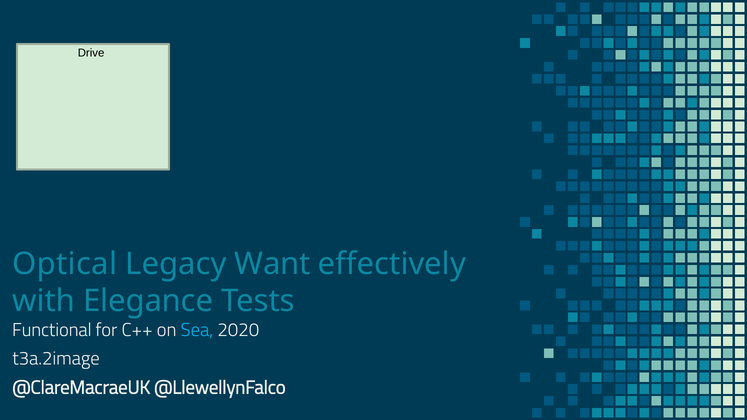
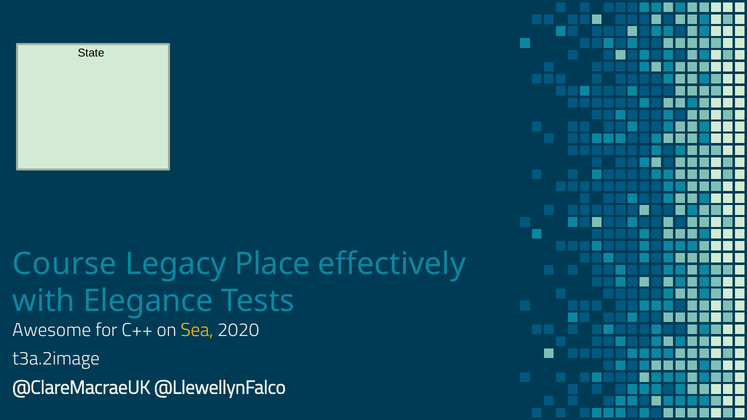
Drive: Drive -> State (91, 53)
Optical: Optical -> Course (65, 264)
Want: Want -> Place (272, 264)
Functional: Functional -> Awesome (52, 330)
Sea colour: light blue -> yellow (197, 330)
